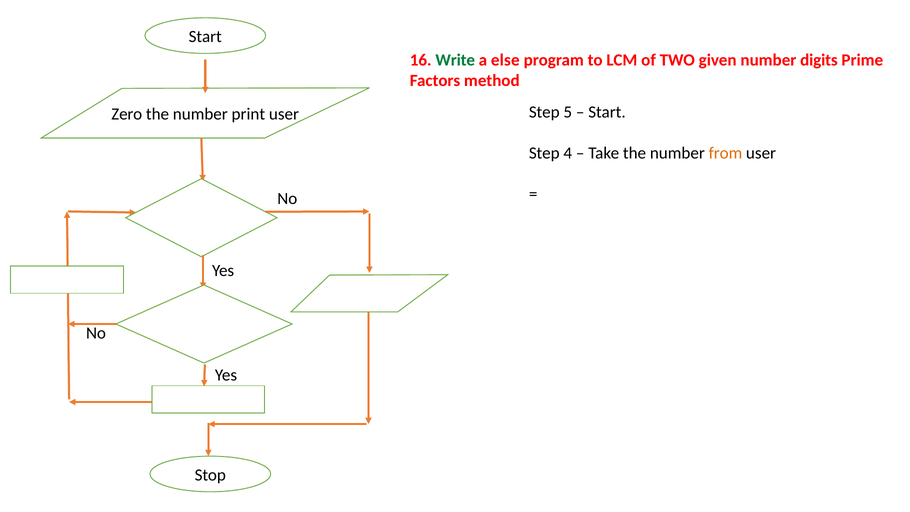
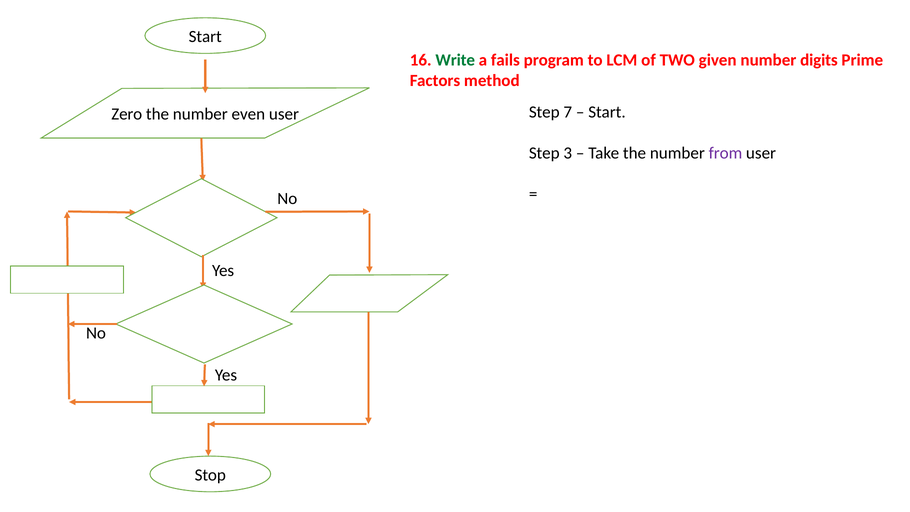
else: else -> fails (505, 60)
5: 5 -> 7 (568, 112)
print: print -> even (248, 114)
4: 4 -> 3 (568, 153)
from colour: orange -> purple (725, 153)
